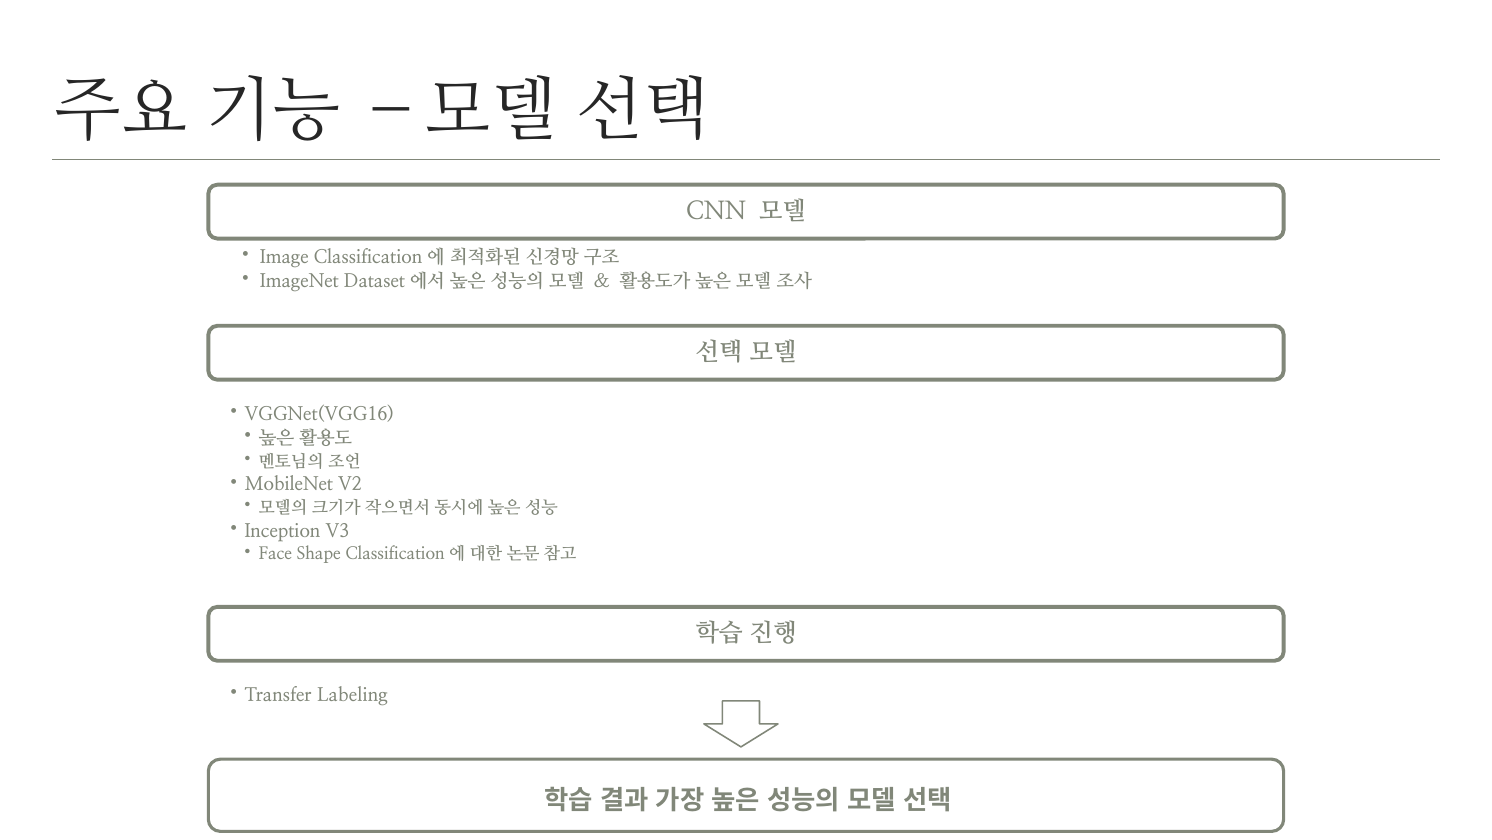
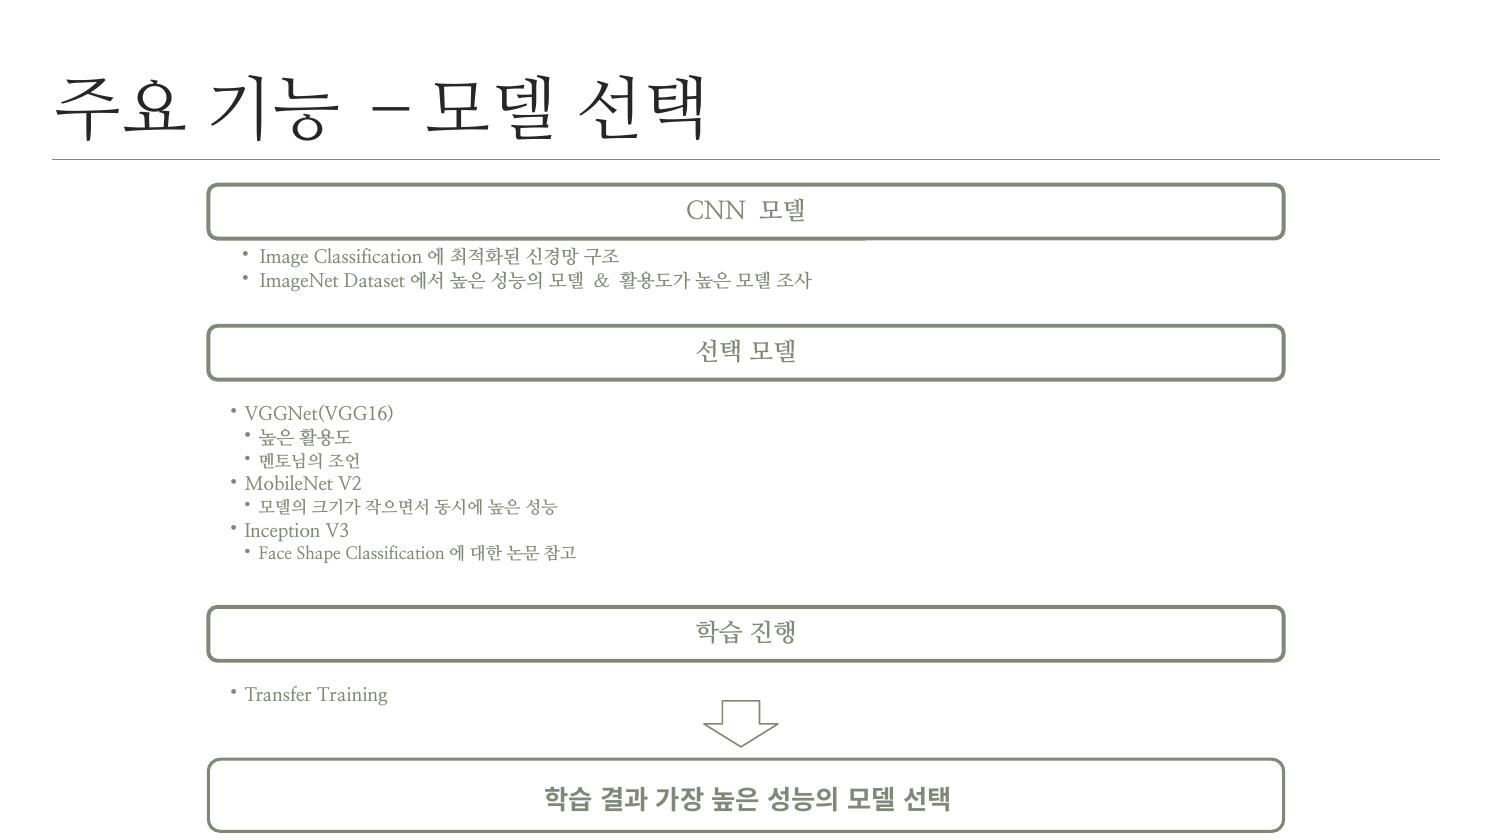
Labeling: Labeling -> Training (352, 695)
